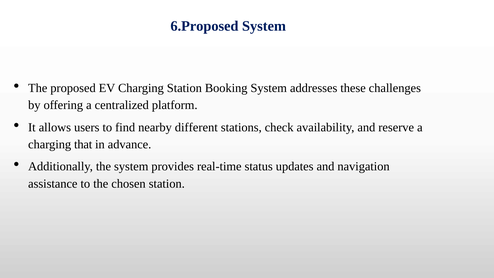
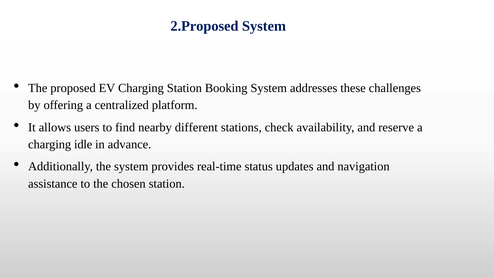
6.Proposed: 6.Proposed -> 2.Proposed (204, 26)
that: that -> idle (83, 144)
